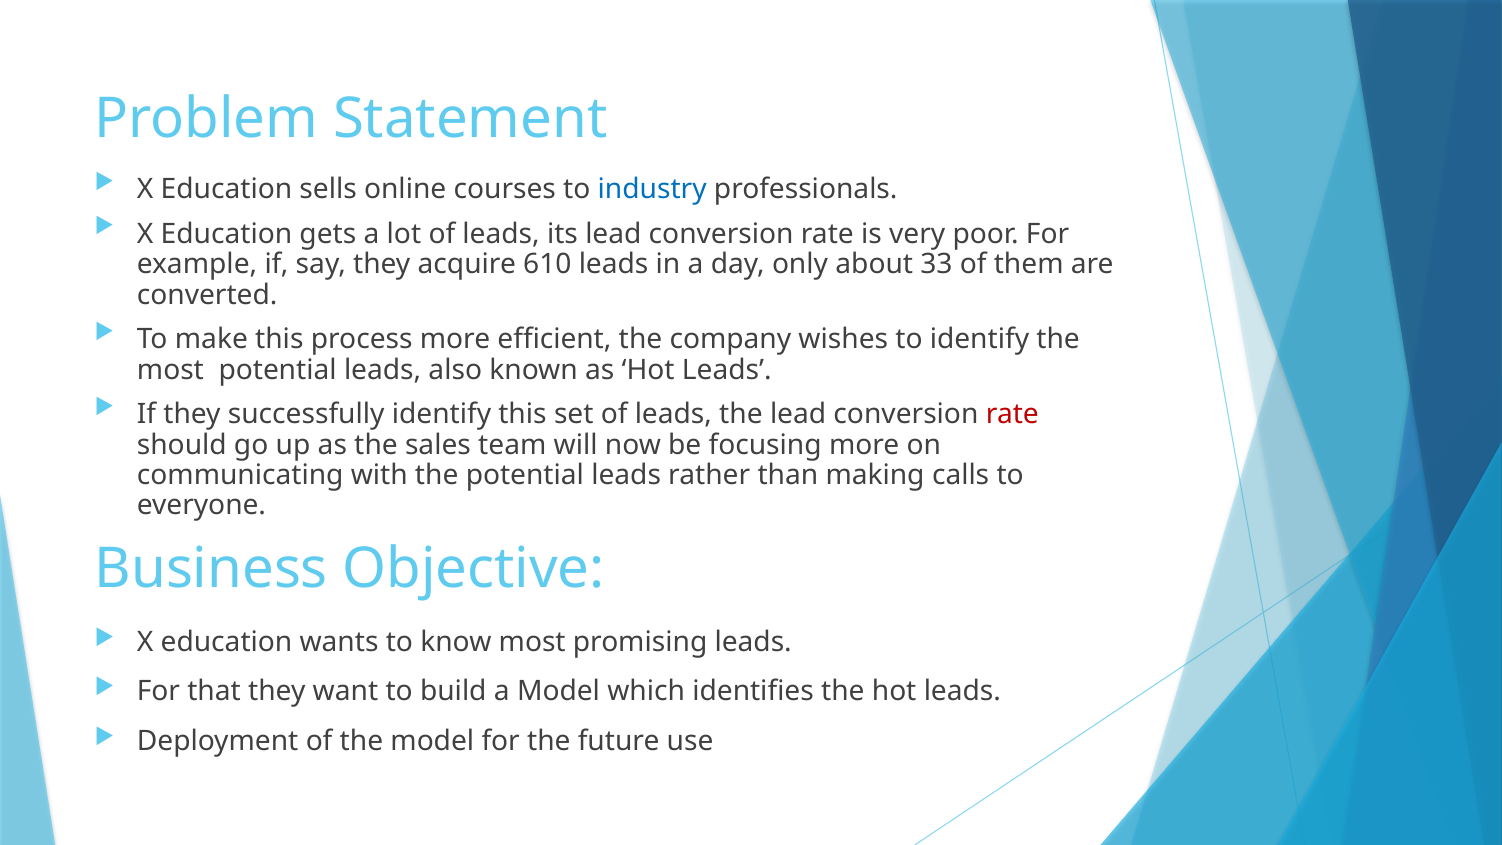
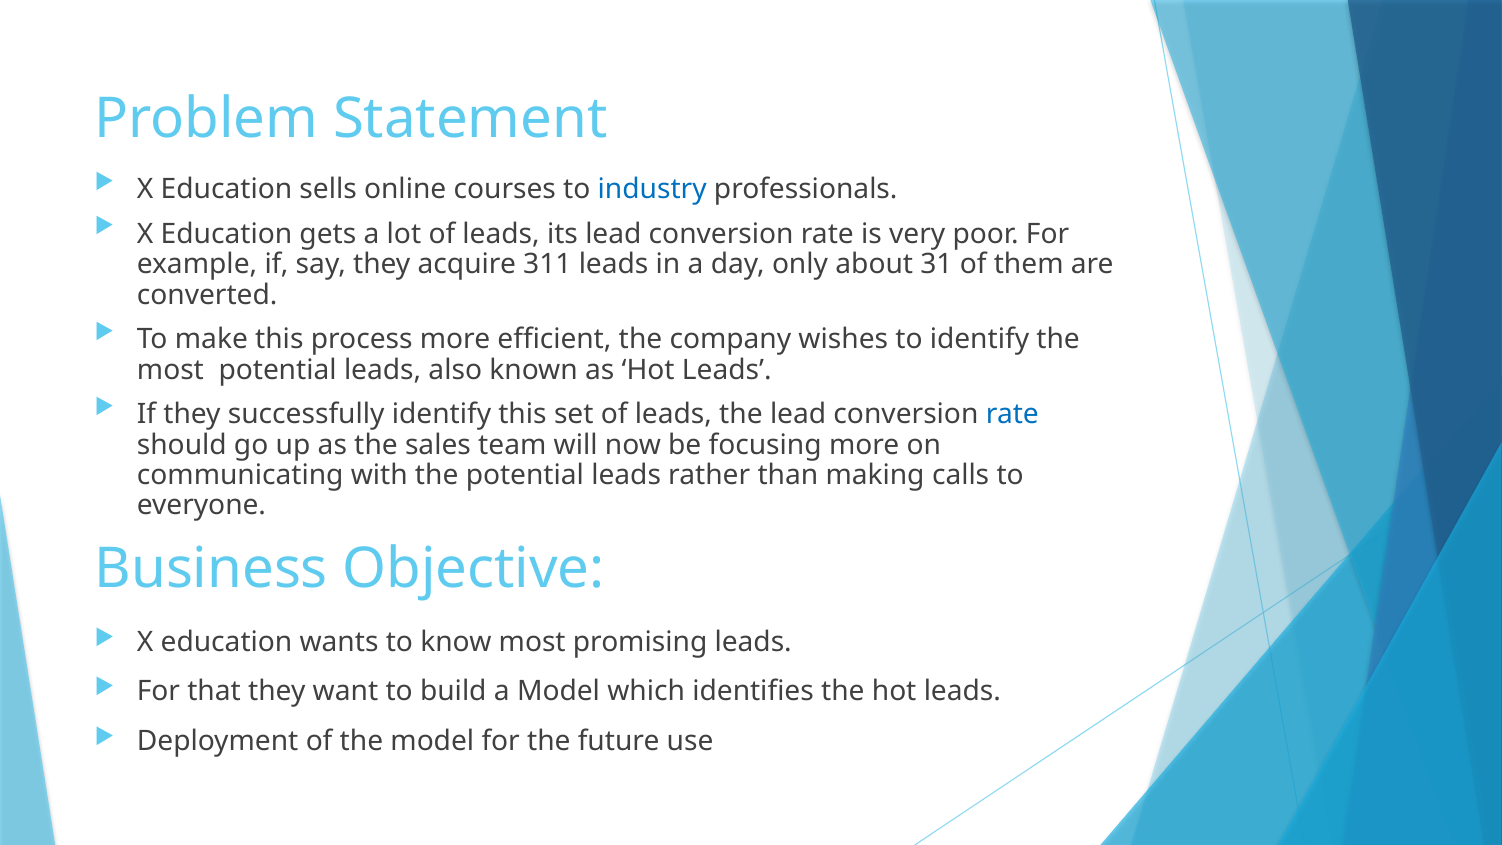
610: 610 -> 311 (547, 264)
33: 33 -> 31 (936, 264)
rate colour: red -> blue (1012, 414)
